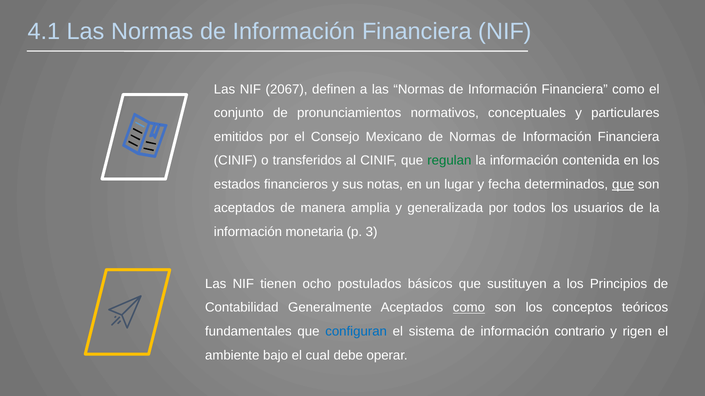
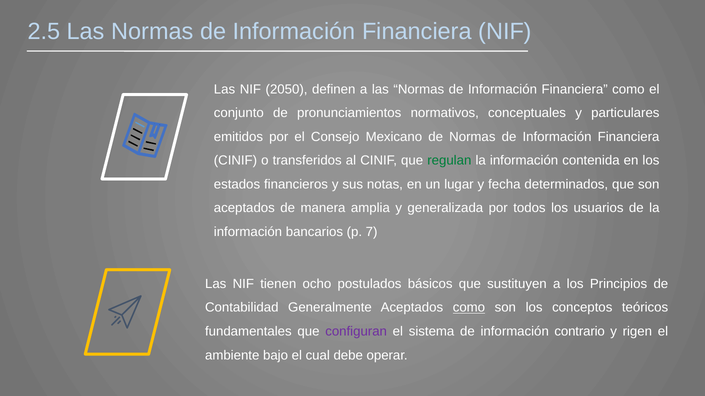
4.1: 4.1 -> 2.5 (44, 32)
2067: 2067 -> 2050 (287, 89)
que underline: present -> none (623, 185)
monetaria: monetaria -> bancarios (314, 232)
3: 3 -> 7 (372, 232)
configuran colour: blue -> purple (356, 332)
